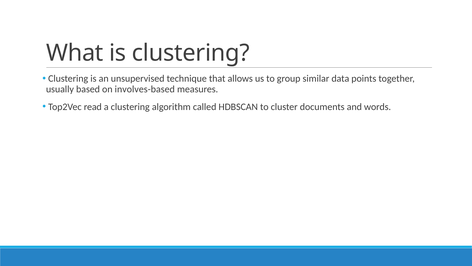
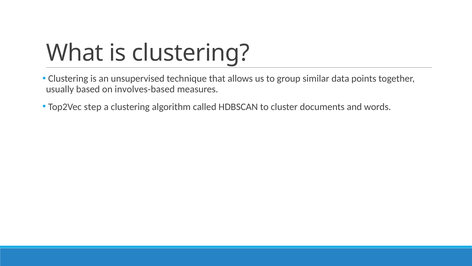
read: read -> step (93, 107)
